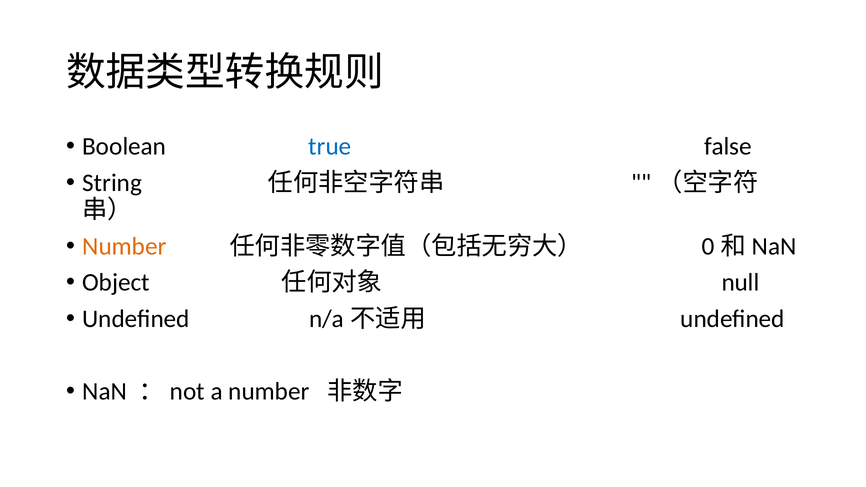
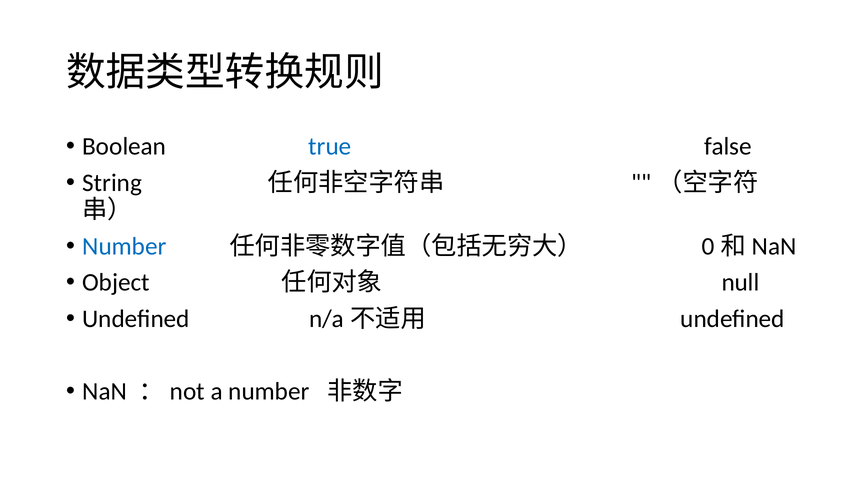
Number colour: orange -> blue (124, 246)
